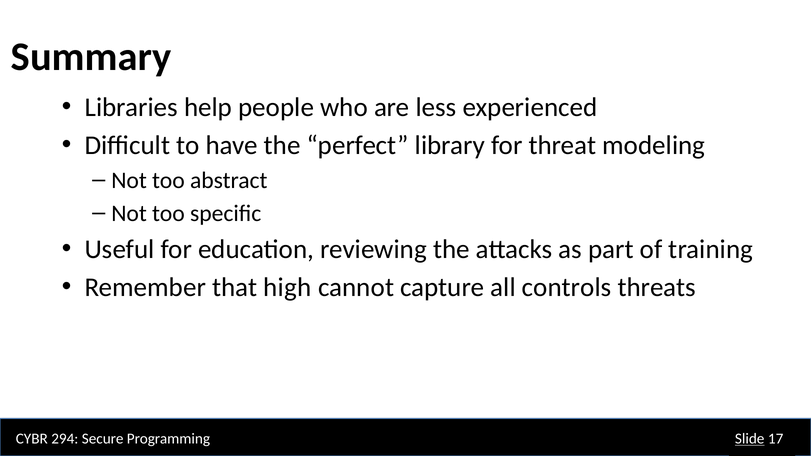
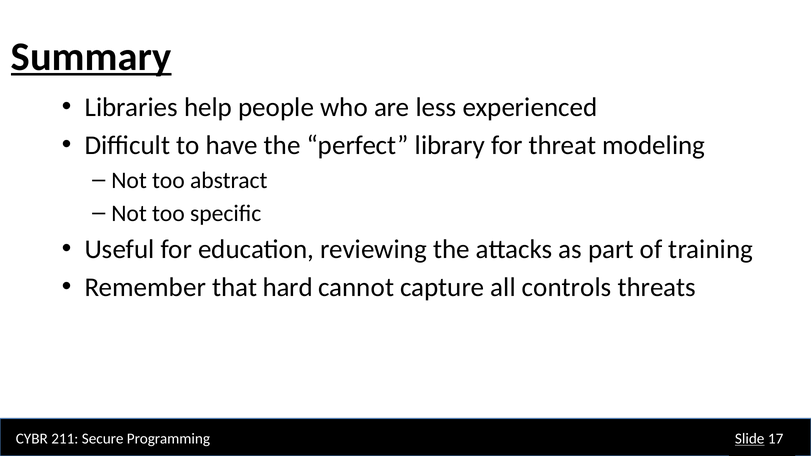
Summary underline: none -> present (91, 57)
high: high -> hard (288, 287)
294: 294 -> 211 (65, 439)
